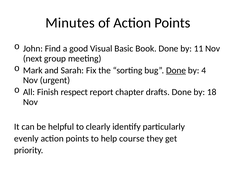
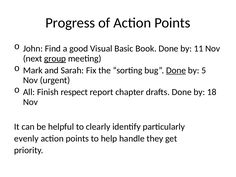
Minutes: Minutes -> Progress (70, 23)
group underline: none -> present (55, 59)
4: 4 -> 5 (204, 70)
course: course -> handle (132, 138)
